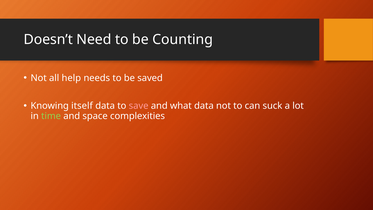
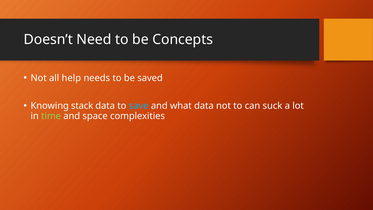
Counting: Counting -> Concepts (183, 39)
itself: itself -> stack (82, 106)
save colour: pink -> light blue (139, 106)
